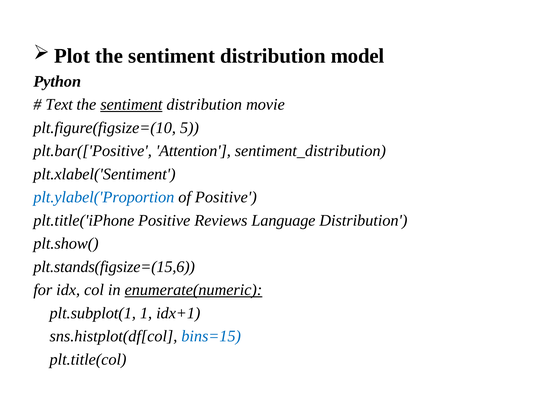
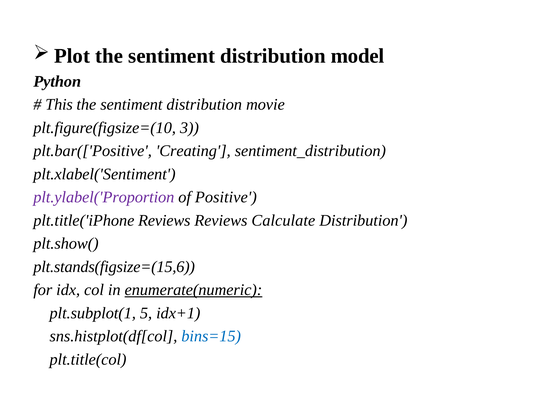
Text: Text -> This (59, 105)
sentiment underline: present -> none (131, 105)
5: 5 -> 3 (189, 128)
Attention: Attention -> Creating (193, 151)
plt.ylabel('Proportion colour: blue -> purple (104, 197)
plt.title('iPhone Positive: Positive -> Reviews (164, 220)
Language: Language -> Calculate (283, 220)
1: 1 -> 5 (146, 313)
